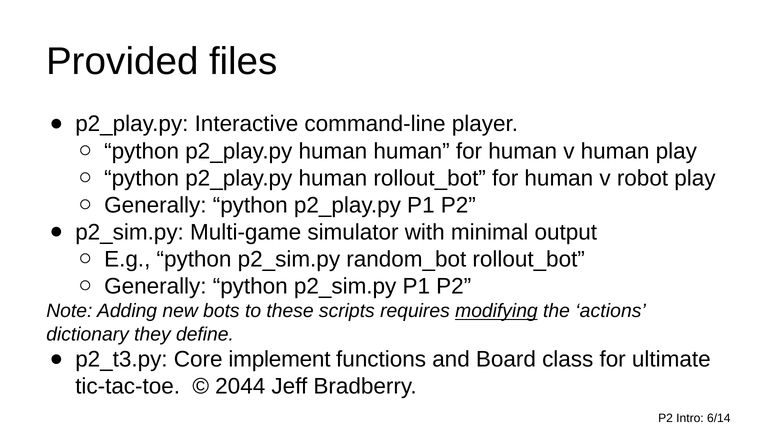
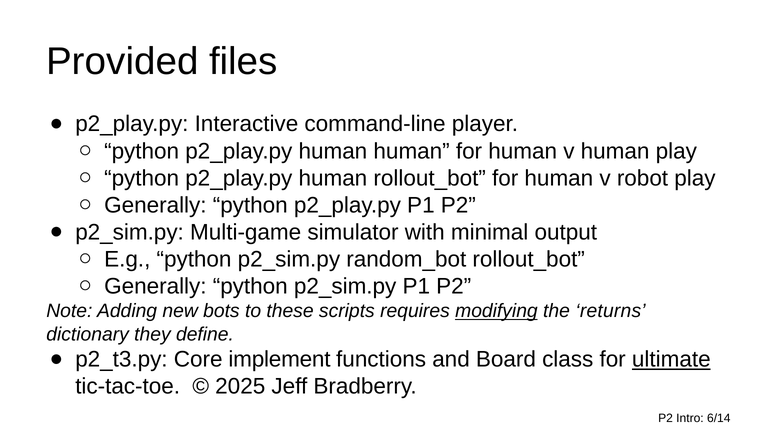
actions: actions -> returns (611, 311)
ultimate underline: none -> present (671, 360)
2044: 2044 -> 2025 (240, 387)
